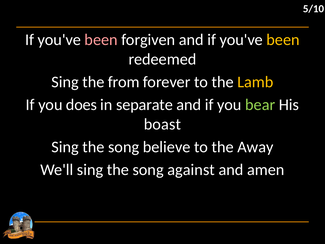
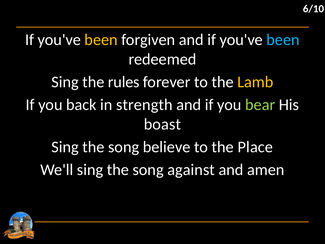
5/10: 5/10 -> 6/10 (313, 9)
been colour: pink -> yellow (101, 40)
been colour: yellow -> light blue (283, 40)
from: from -> rules (124, 82)
does: does -> back (81, 105)
separate: separate -> strength (144, 105)
Away: Away -> Place (255, 147)
